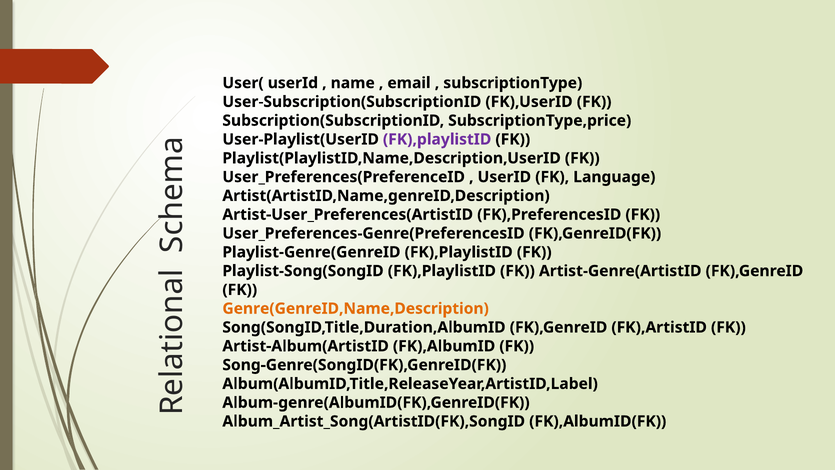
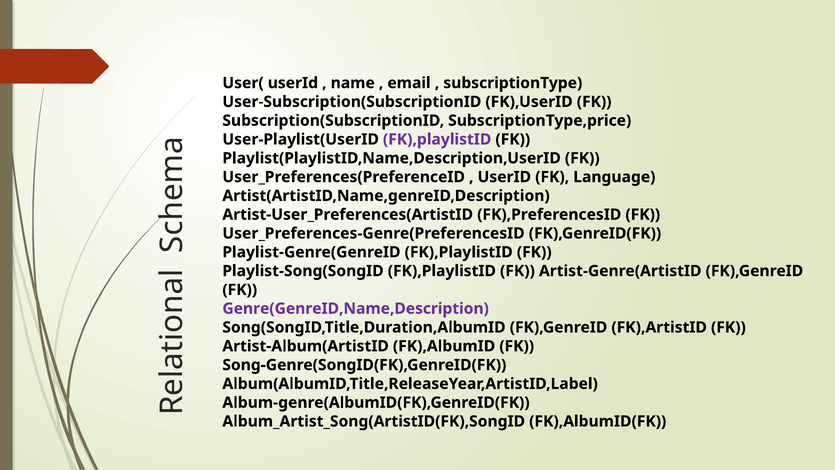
Genre(GenreID,Name,Description colour: orange -> purple (356, 308)
